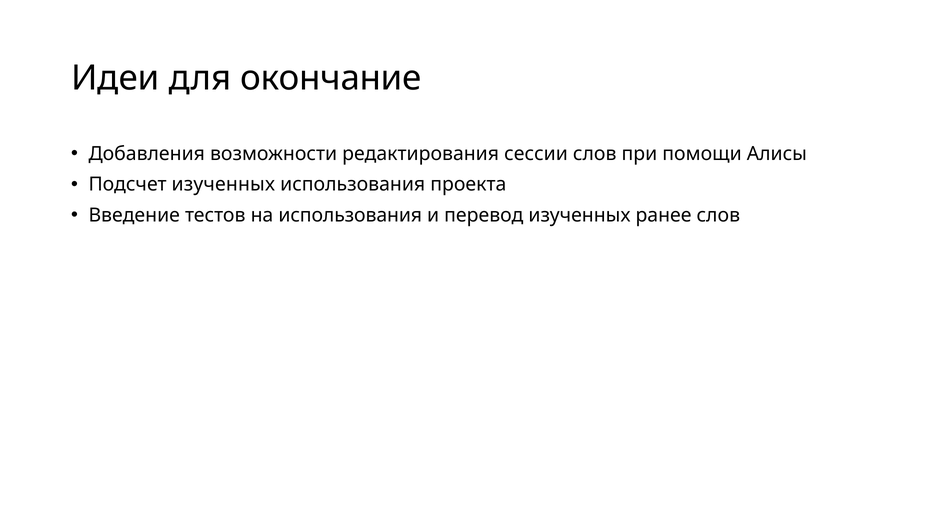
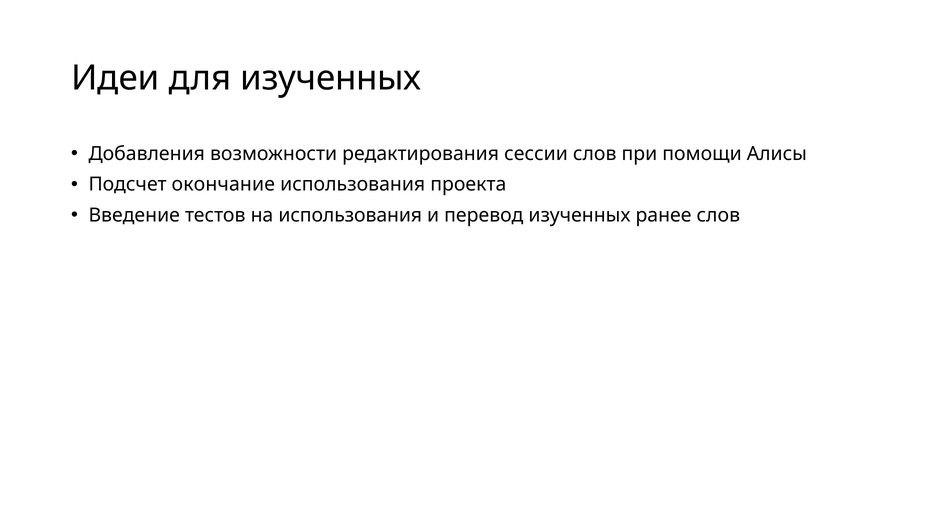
для окончание: окончание -> изученных (331, 78)
Подсчет изученных: изученных -> окончание (223, 184)
